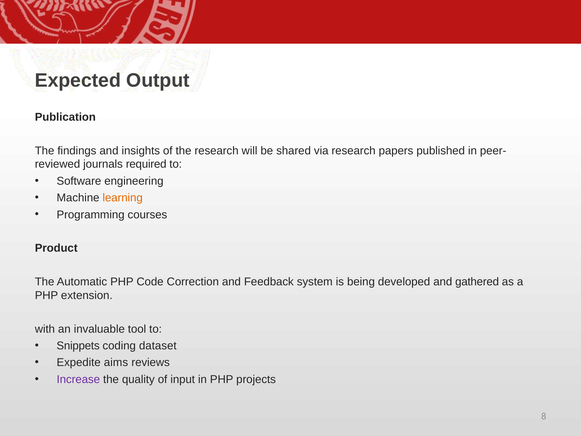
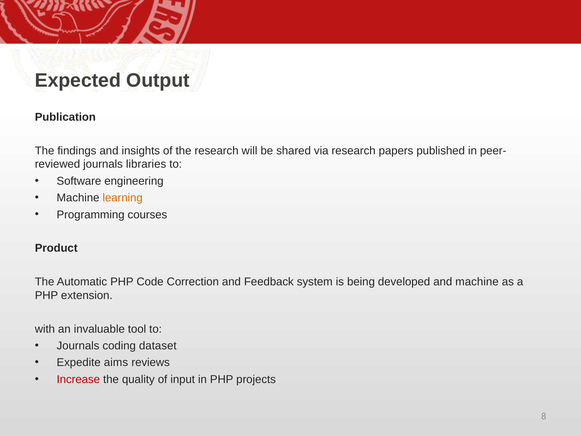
required: required -> libraries (146, 164)
and gathered: gathered -> machine (477, 282)
Snippets: Snippets -> Journals (78, 346)
Increase colour: purple -> red (78, 379)
